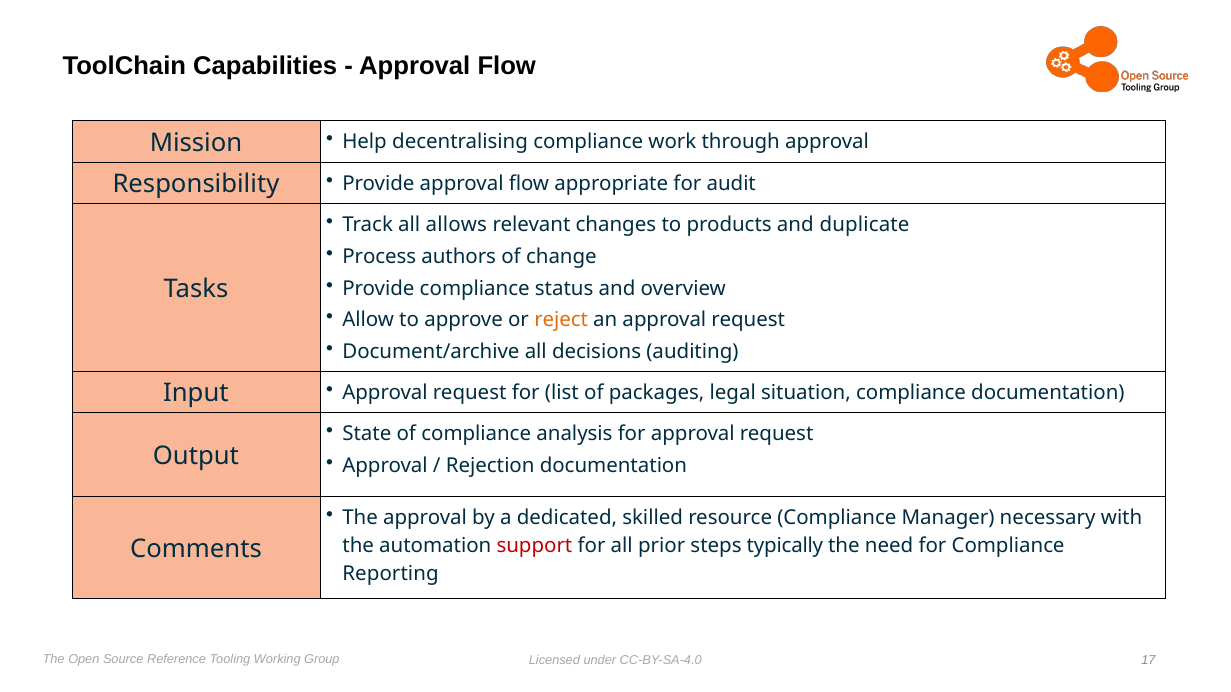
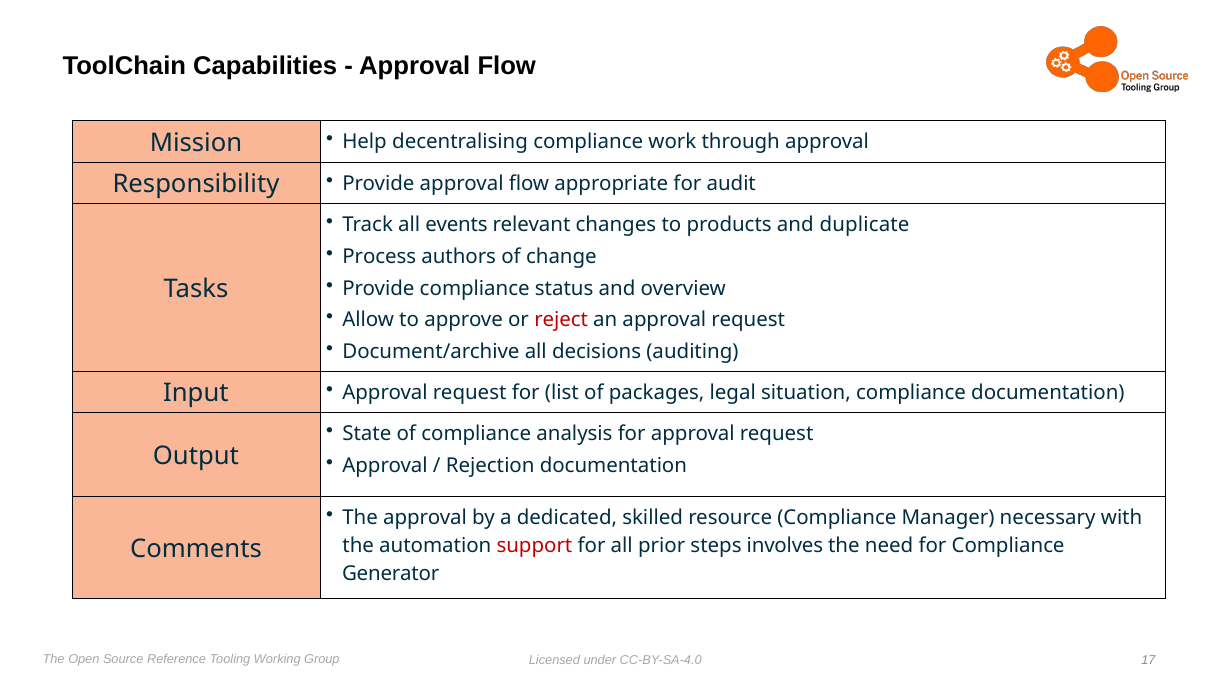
allows: allows -> events (457, 225)
reject colour: orange -> red (561, 320)
typically: typically -> involves (785, 546)
Reporting: Reporting -> Generator (391, 574)
